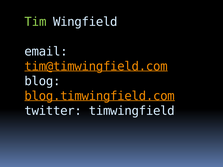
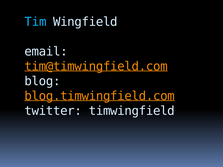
Tim colour: light green -> light blue (35, 22)
